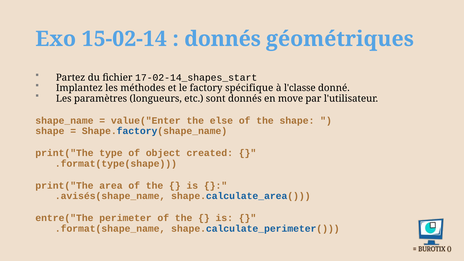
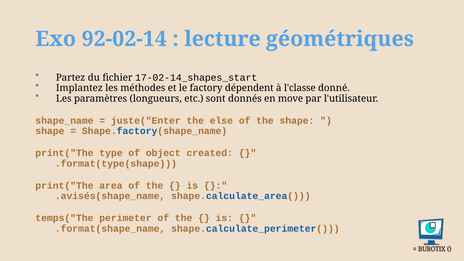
15-02-14: 15-02-14 -> 92-02-14 (124, 39)
donnés: donnés -> lecture (223, 39)
spécifique: spécifique -> dépendent (249, 88)
value("Enter: value("Enter -> juste("Enter (146, 121)
entre("The: entre("The -> temps("The (64, 218)
